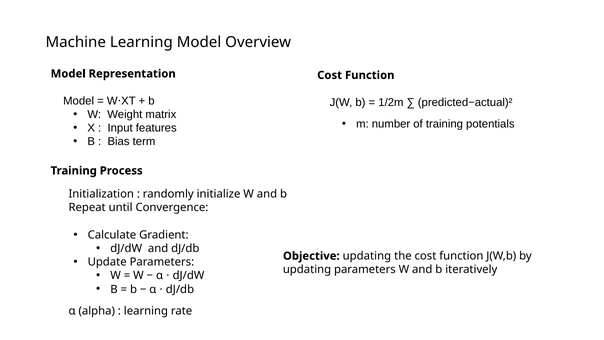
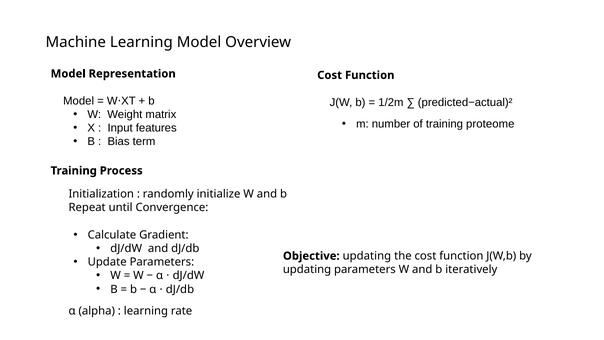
potentials: potentials -> proteome (490, 124)
